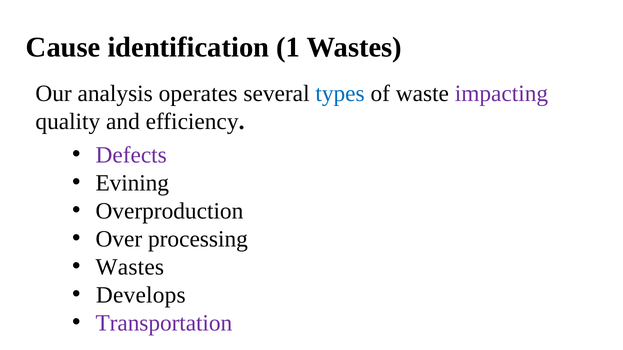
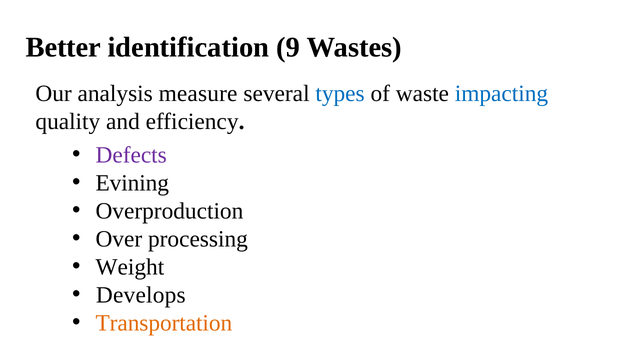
Cause: Cause -> Better (63, 47)
1: 1 -> 9 (288, 47)
operates: operates -> measure (198, 94)
impacting colour: purple -> blue (501, 94)
Wastes: Wastes -> Weight (130, 267)
Transportation colour: purple -> orange (164, 323)
